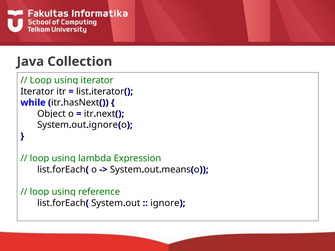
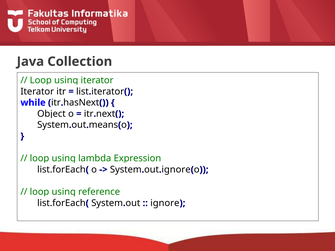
ignore: ignore -> means (103, 125)
means: means -> ignore (176, 170)
